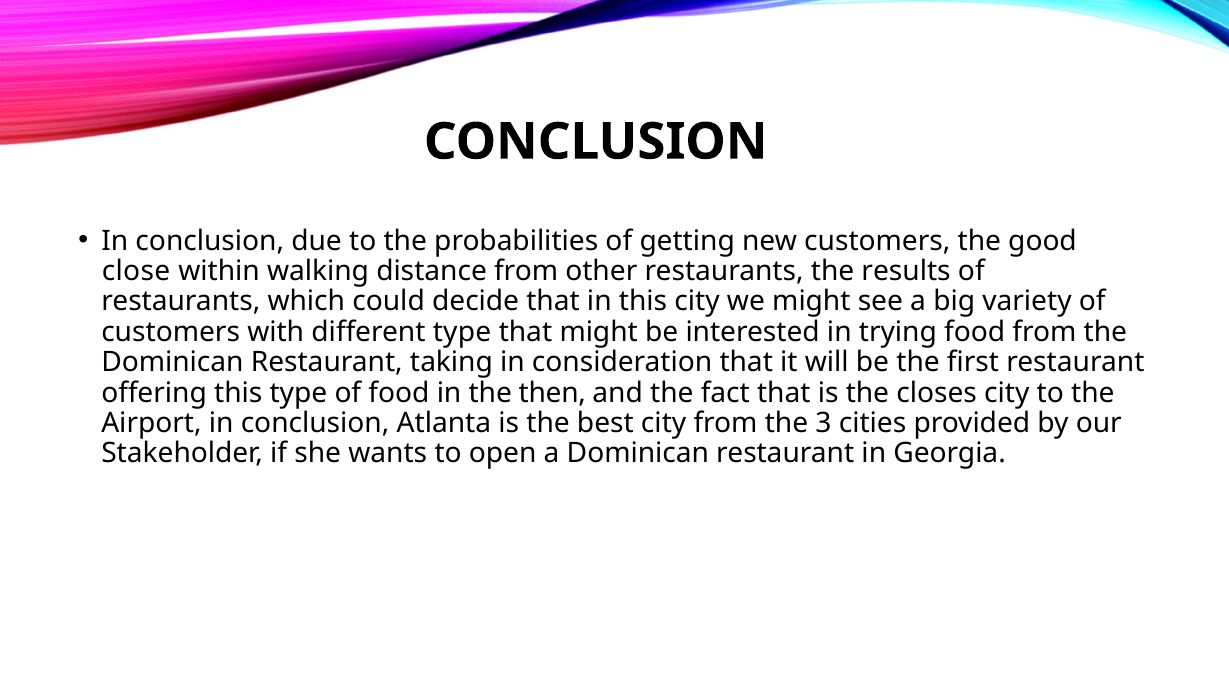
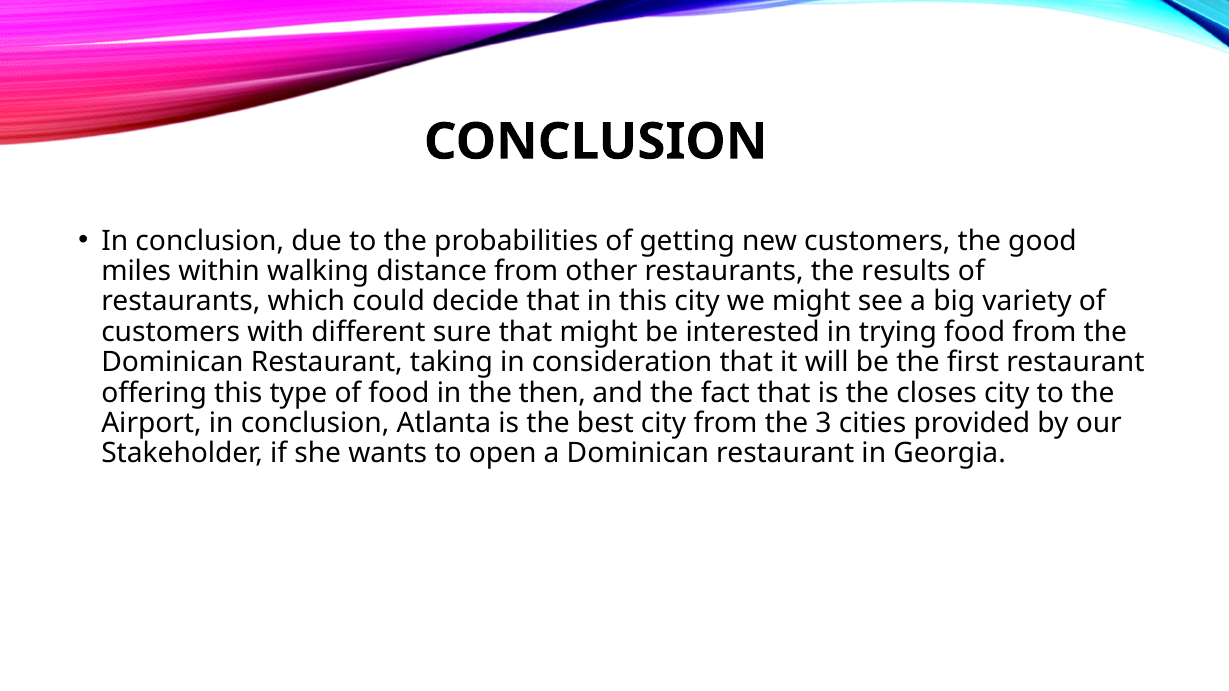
close: close -> miles (136, 271)
different type: type -> sure (462, 332)
